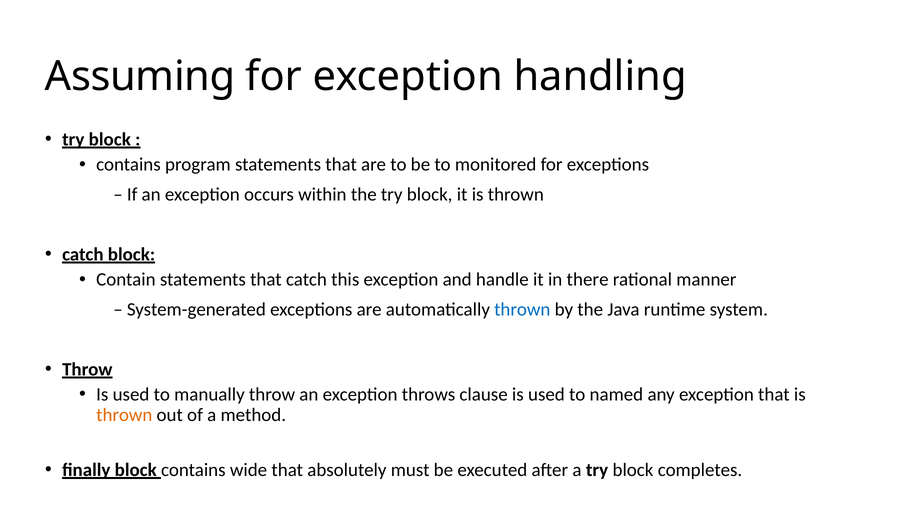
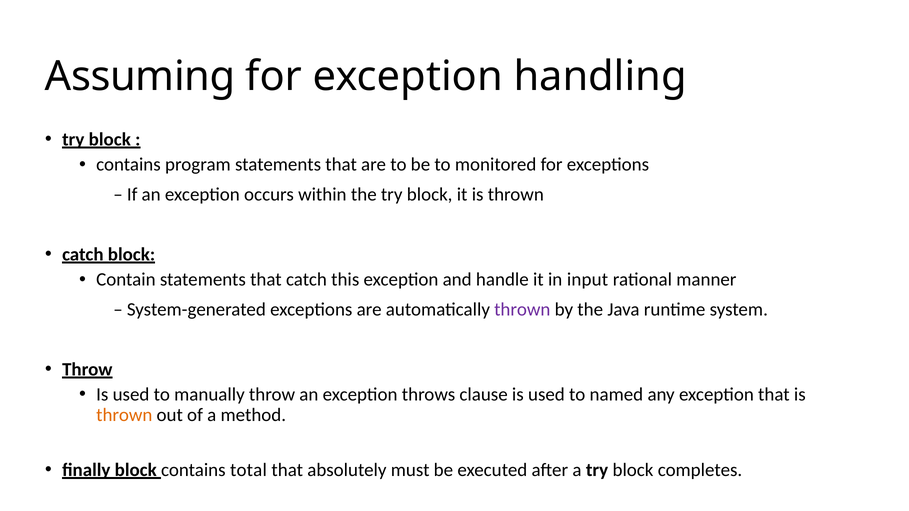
there: there -> input (588, 280)
thrown colour: blue -> purple (522, 310)
wide: wide -> total (248, 470)
